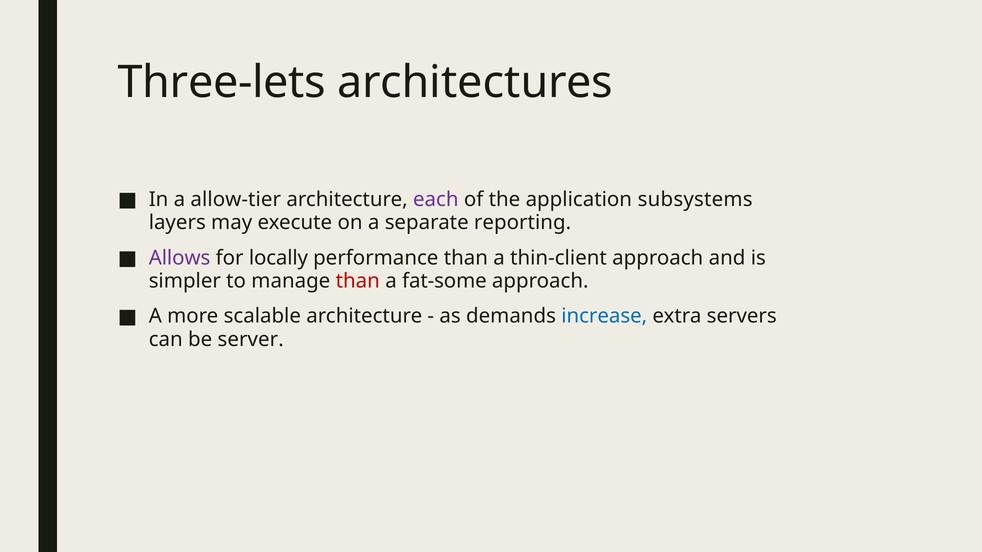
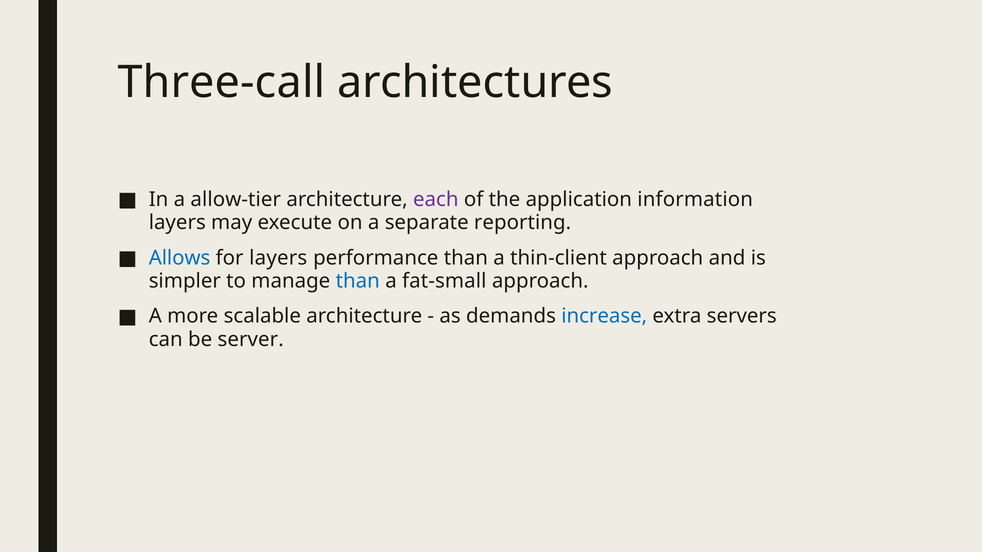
Three-lets: Three-lets -> Three-call (222, 83)
subsystems: subsystems -> information (695, 200)
Allows colour: purple -> blue (180, 258)
for locally: locally -> layers (278, 258)
than colour: red -> blue (358, 281)
fat-some: fat-some -> fat-small (444, 281)
